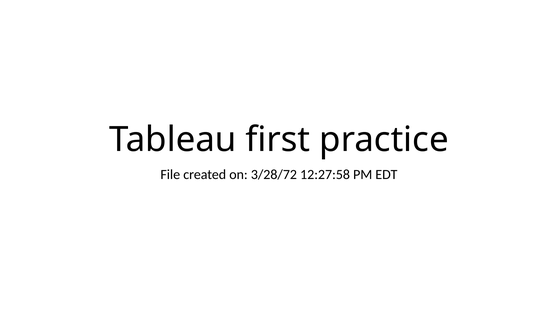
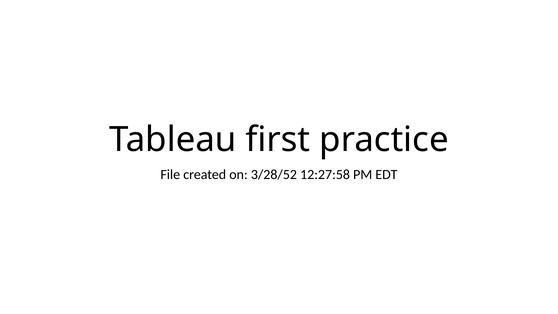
3/28/72: 3/28/72 -> 3/28/52 (274, 174)
